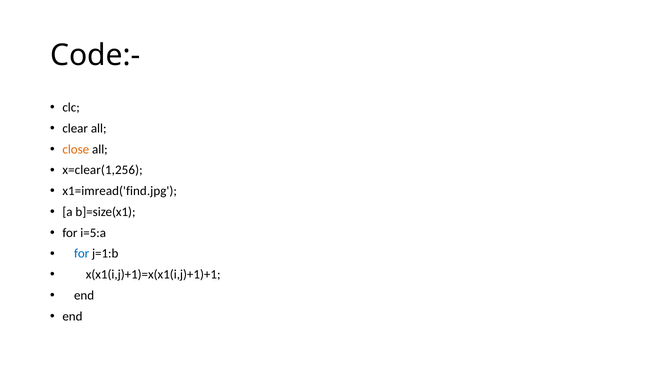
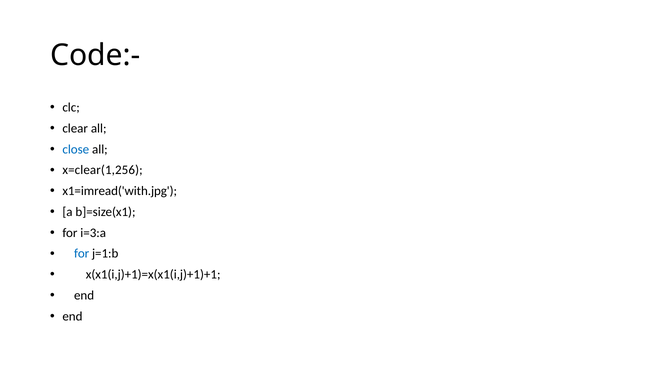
close colour: orange -> blue (76, 150)
x1=imread('find.jpg: x1=imread('find.jpg -> x1=imread('with.jpg (120, 191)
i=5:a: i=5:a -> i=3:a (93, 233)
